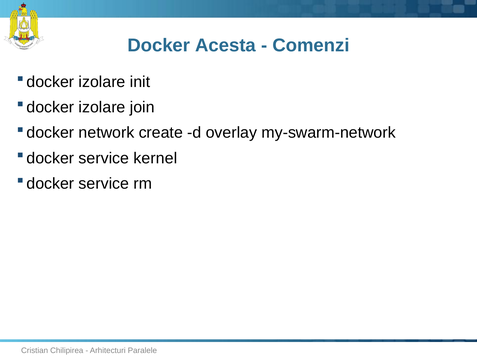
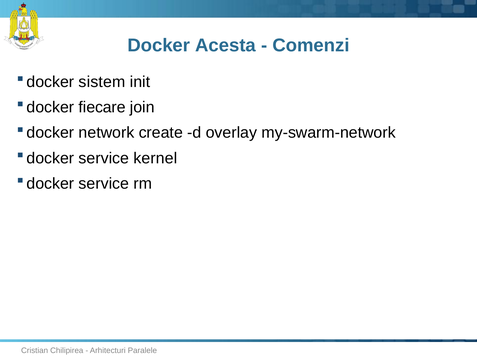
izolare: izolare -> sistem (102, 82)
izolare: izolare -> fiecare (102, 108)
